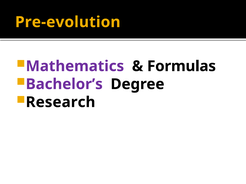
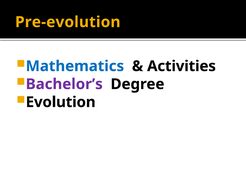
Mathematics colour: purple -> blue (75, 66)
Formulas: Formulas -> Activities (181, 66)
Research: Research -> Evolution (61, 102)
